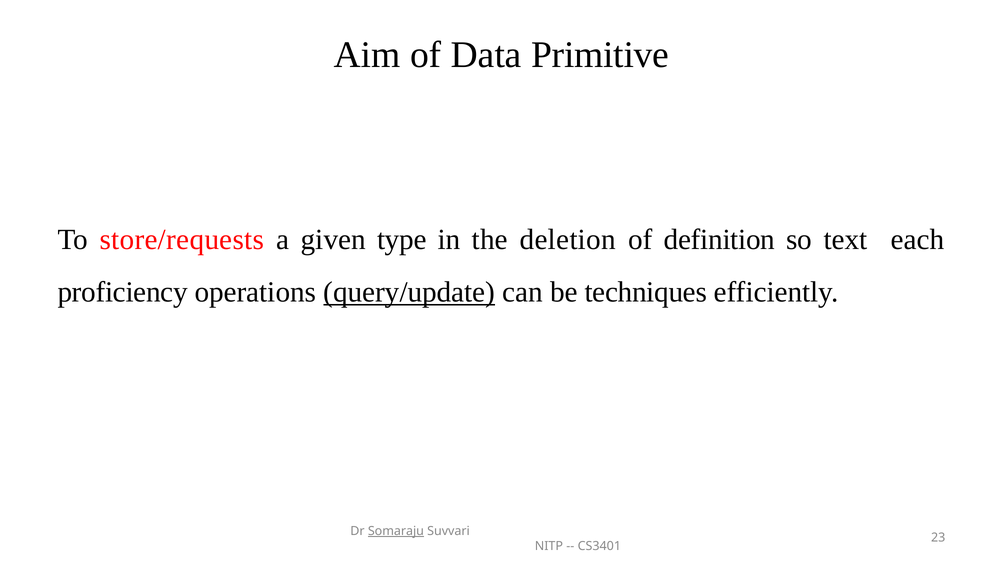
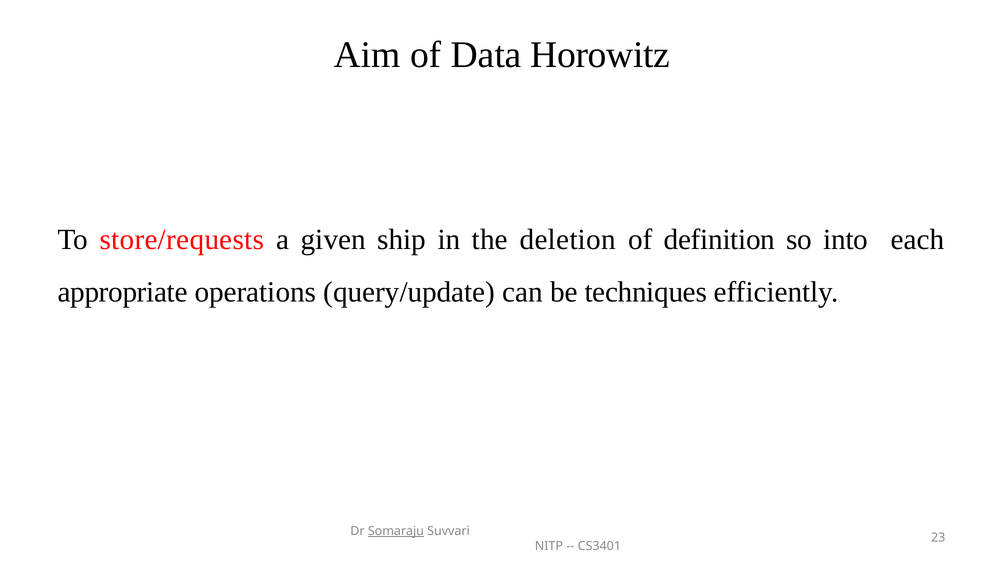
Primitive: Primitive -> Horowitz (600, 55)
type: type -> ship (402, 240)
text: text -> into (846, 240)
proficiency: proficiency -> appropriate (123, 292)
query/update underline: present -> none (409, 292)
